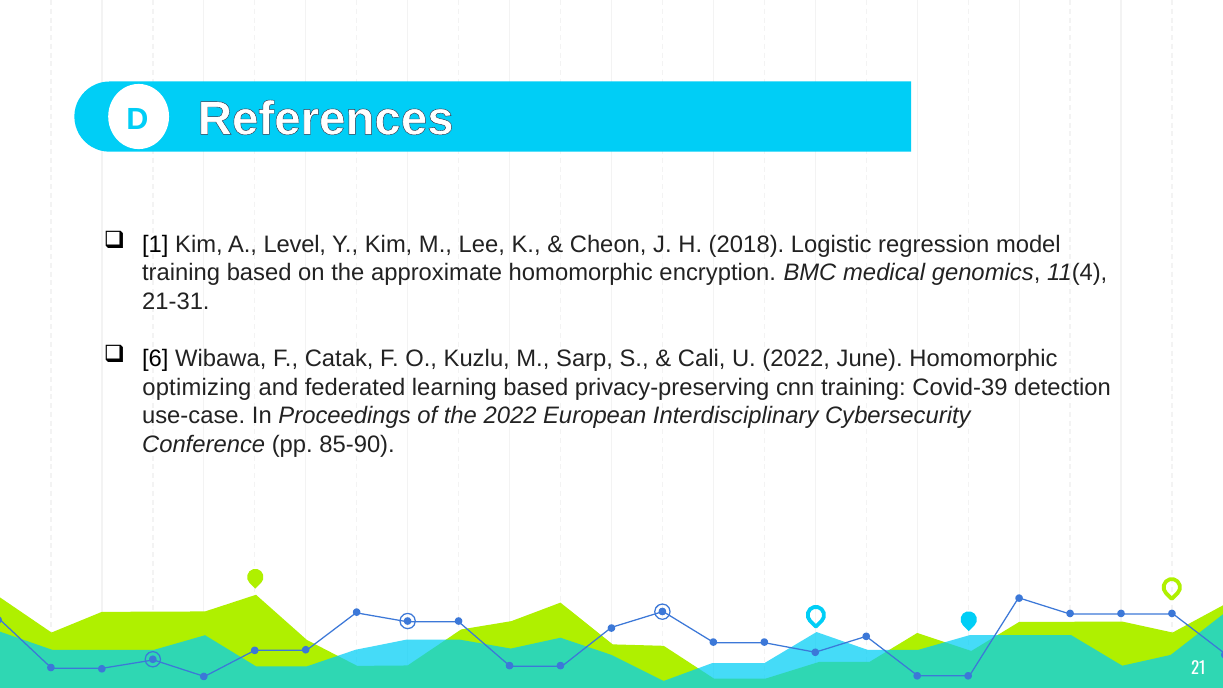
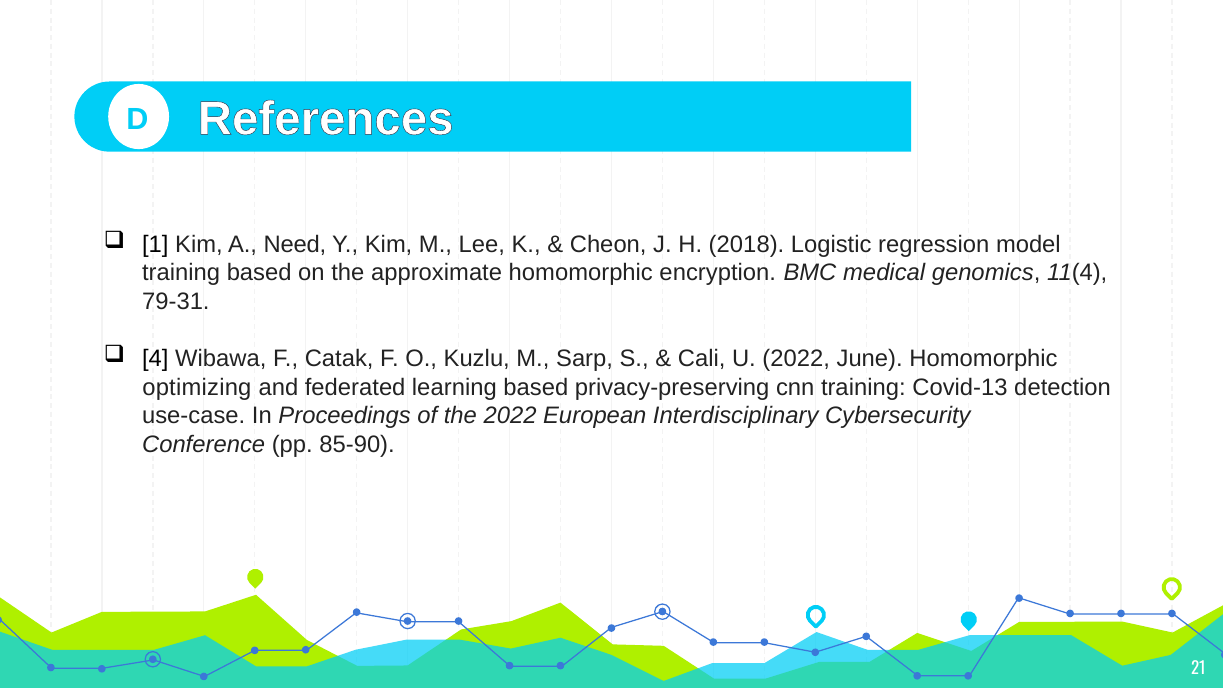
Level: Level -> Need (295, 245)
21-31: 21-31 -> 79-31 (176, 302)
6: 6 -> 4 (155, 359)
Covid-39: Covid-39 -> Covid-13 (960, 387)
